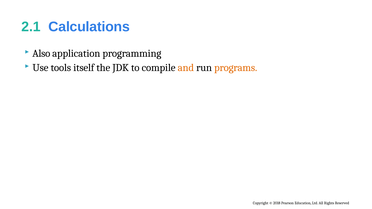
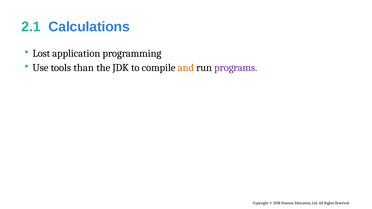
Also: Also -> Lost (41, 54)
itself: itself -> than (84, 68)
programs colour: orange -> purple (236, 68)
